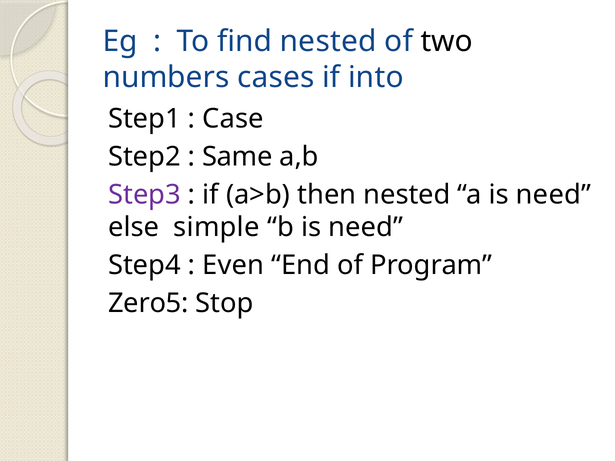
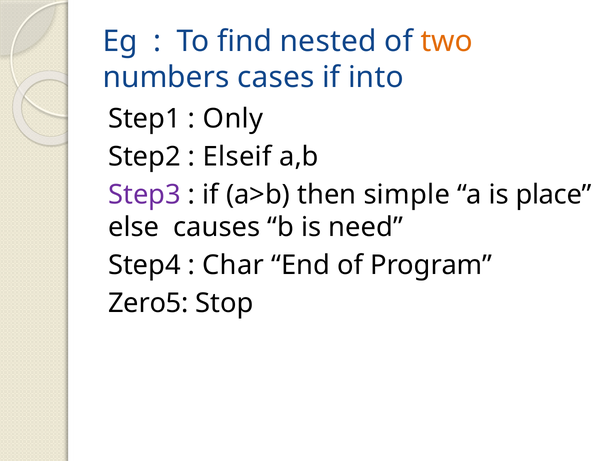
two colour: black -> orange (447, 42)
Case: Case -> Only (233, 119)
Same: Same -> Elseif (237, 157)
then nested: nested -> simple (407, 195)
a is need: need -> place (554, 195)
simple: simple -> causes (217, 227)
Even: Even -> Char (233, 265)
